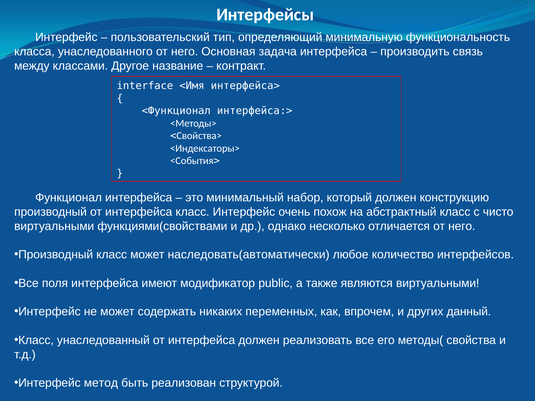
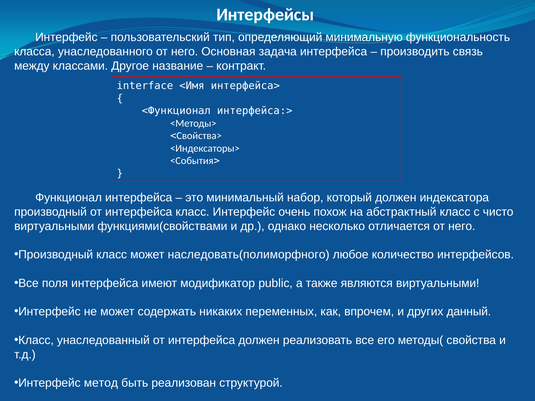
конструкцию: конструкцию -> индексатора (454, 198)
наследовать(автоматически: наследовать(автоматически -> наследовать(полиморфного (249, 255)
